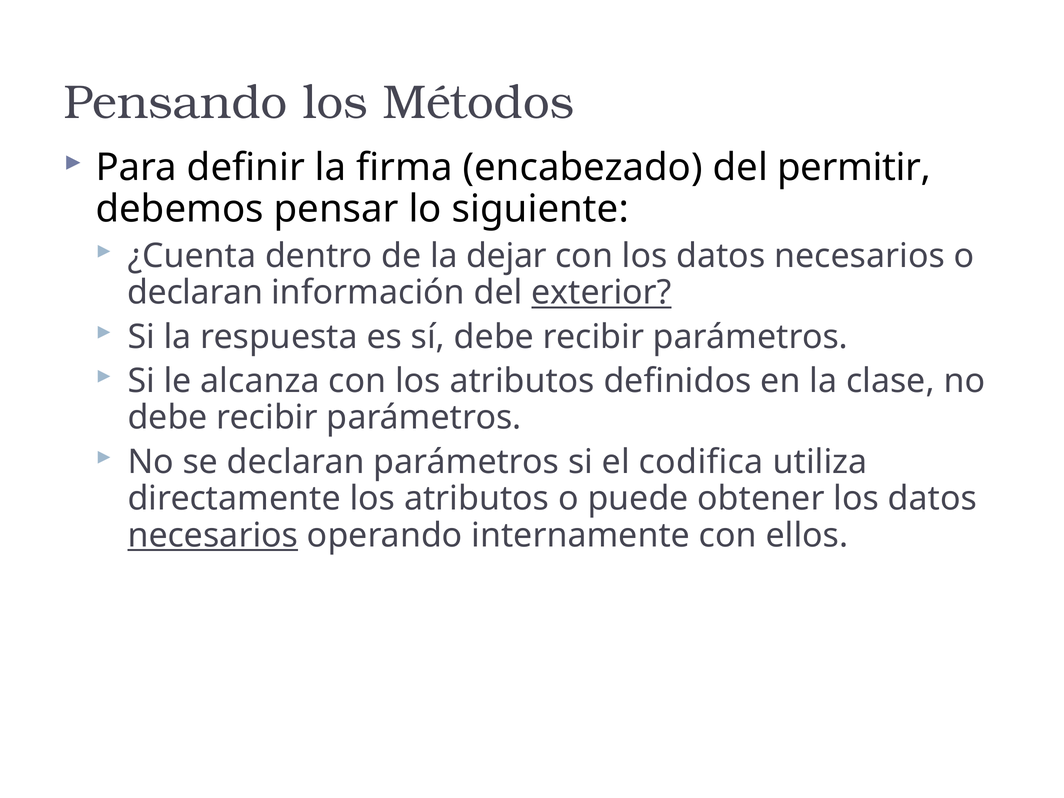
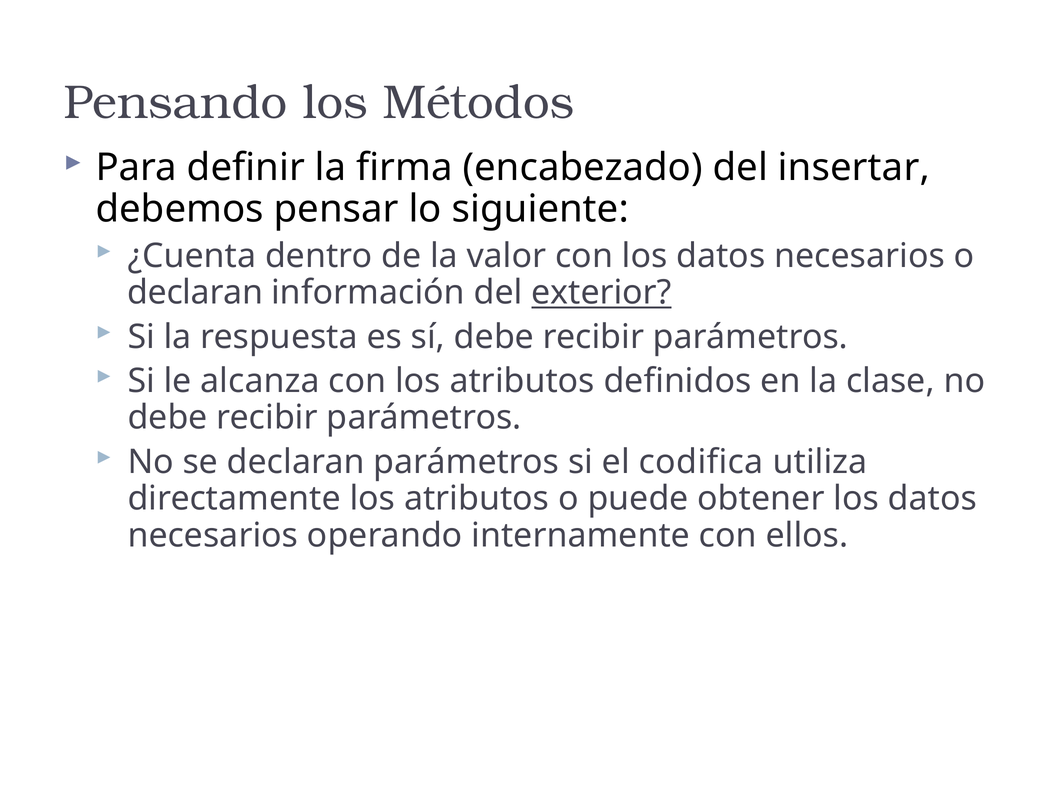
permitir: permitir -> insertar (854, 168)
dejar: dejar -> valor (507, 256)
necesarios underline: present -> none (213, 535)
